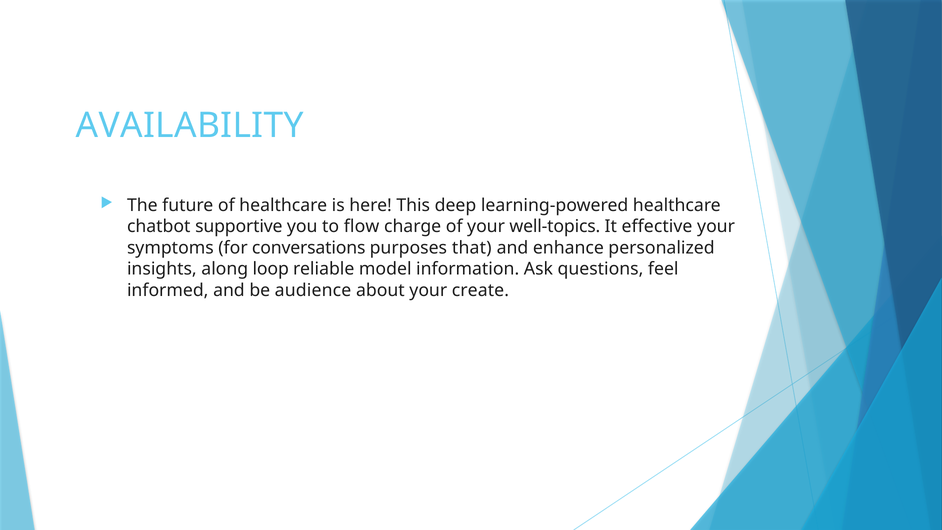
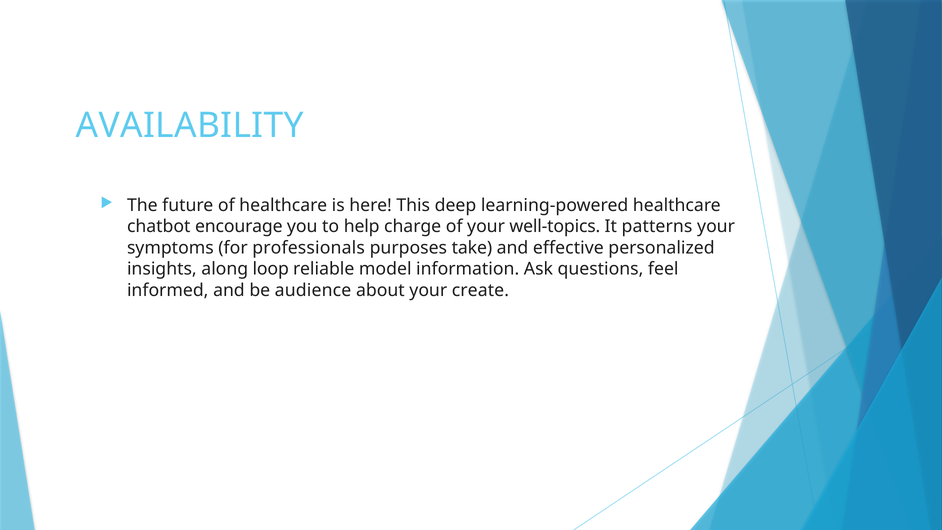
supportive: supportive -> encourage (239, 227)
flow: flow -> help (362, 227)
effective: effective -> patterns (657, 227)
conversations: conversations -> professionals (309, 248)
that: that -> take (472, 248)
enhance: enhance -> effective (568, 248)
